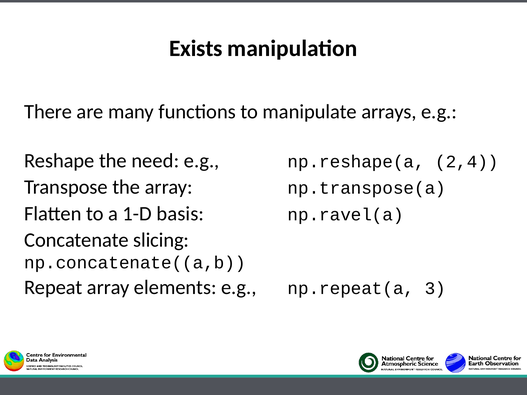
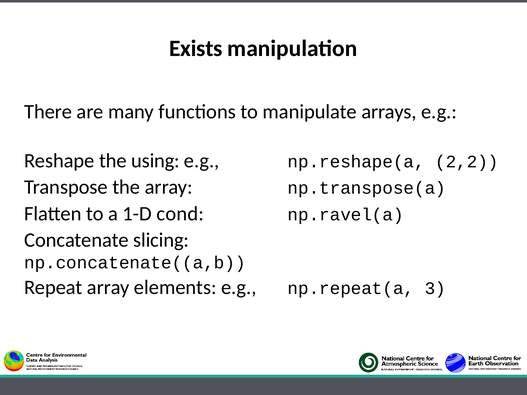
need: need -> using (155, 161)
2,4: 2,4 -> 2,2 (467, 162)
basis: basis -> cond (180, 214)
